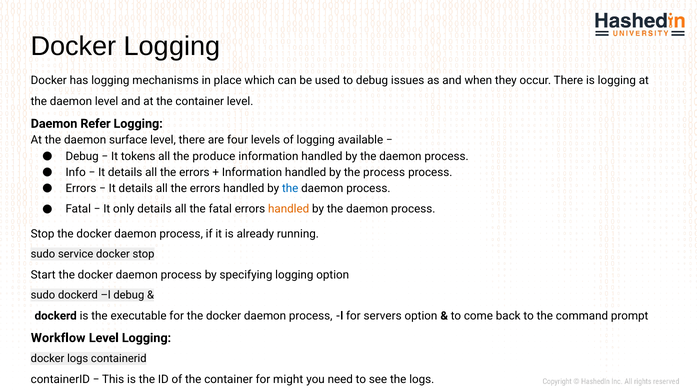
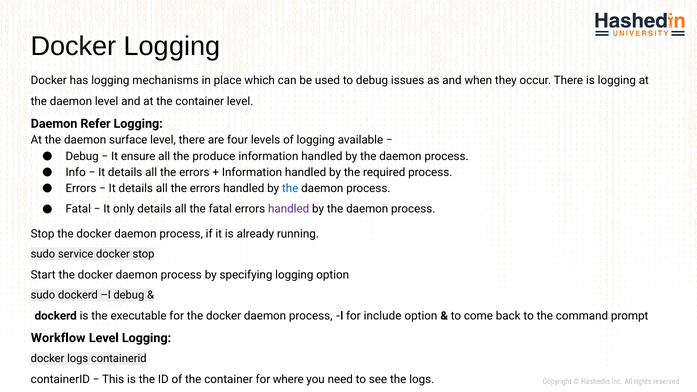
tokens: tokens -> ensure (138, 156)
the process: process -> required (384, 172)
handled colour: orange -> purple (289, 209)
servers: servers -> include (383, 316)
might: might -> where (288, 379)
